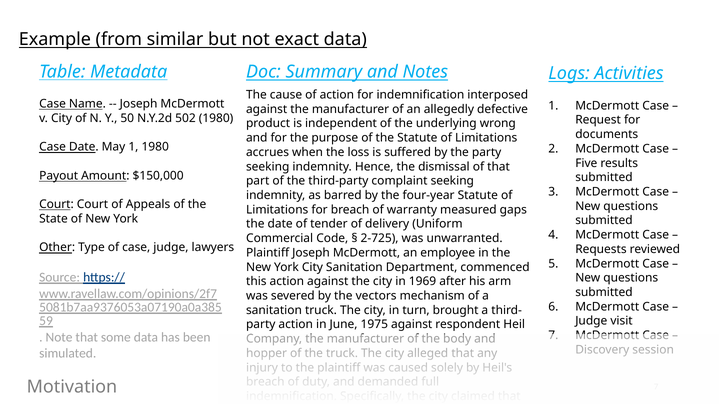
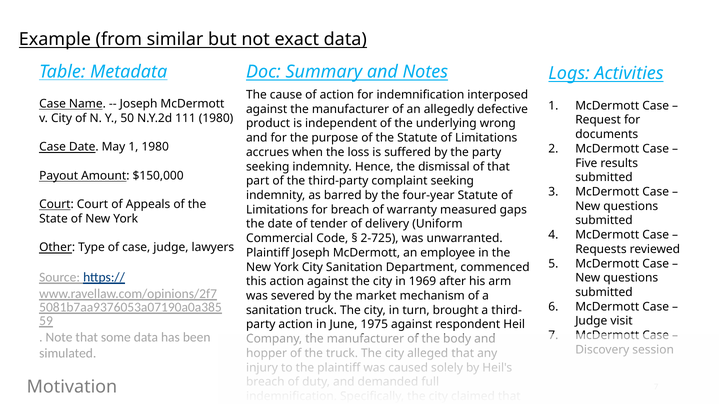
502: 502 -> 111 (185, 118)
vectors: vectors -> market (376, 296)
